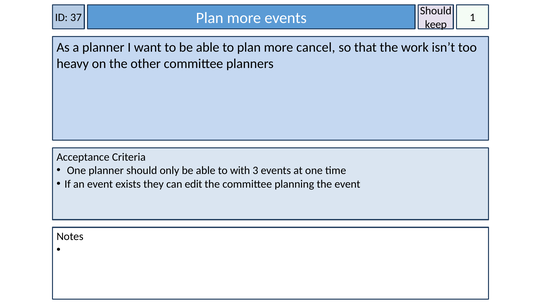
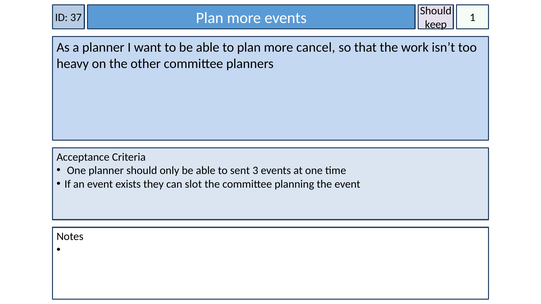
with: with -> sent (240, 171)
edit: edit -> slot (193, 184)
